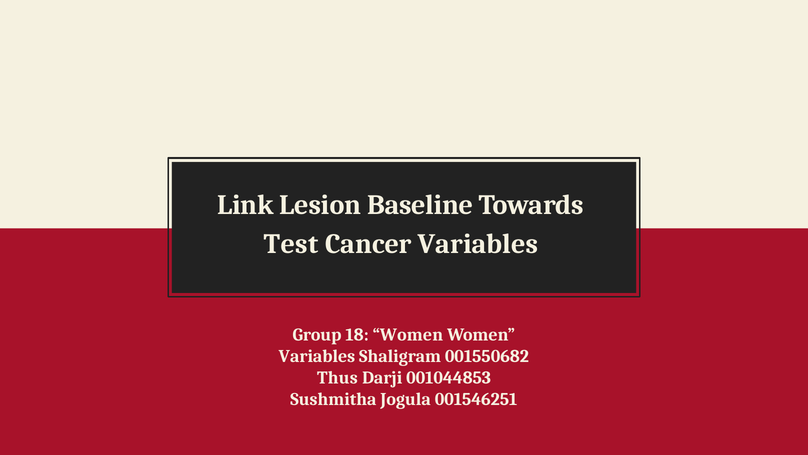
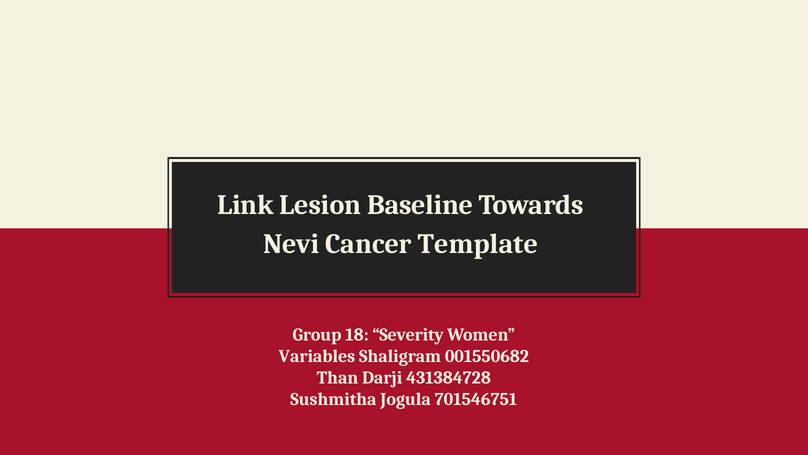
Test: Test -> Nevi (291, 244)
Cancer Variables: Variables -> Template (478, 244)
18 Women: Women -> Severity (408, 335)
Thus: Thus -> Than (337, 378)
001044853: 001044853 -> 431384728 (449, 378)
001546251: 001546251 -> 701546751 (476, 399)
